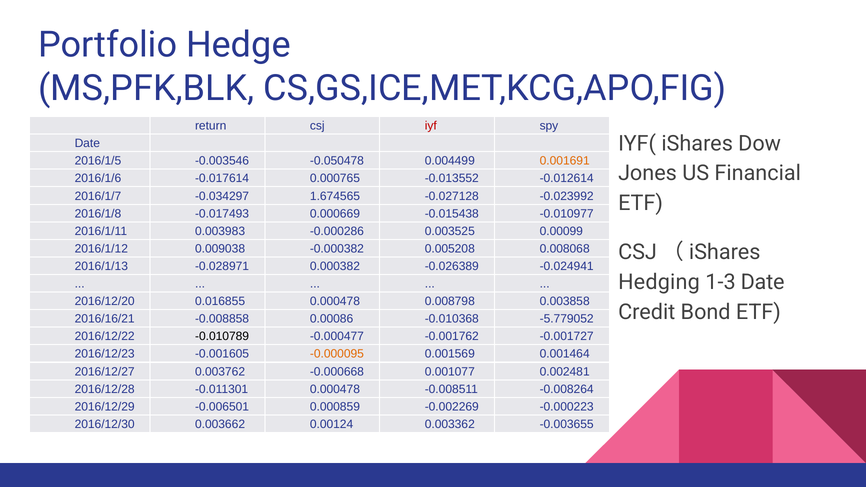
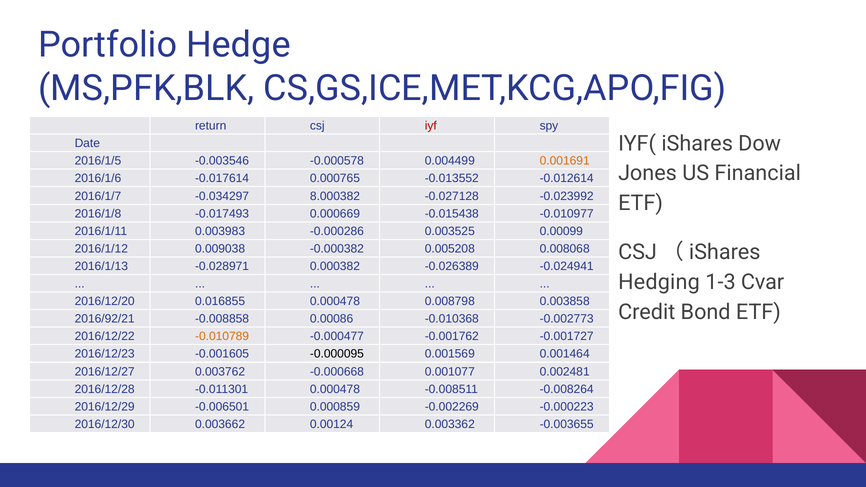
-0.050478: -0.050478 -> -0.000578 (337, 161)
1.674565: 1.674565 -> 8.000382 (335, 196)
1-3 Date: Date -> Cvar (763, 282)
2016/16/21: 2016/16/21 -> 2016/92/21 (105, 319)
-5.779052: -5.779052 -> -0.002773 (567, 319)
-0.010789 colour: black -> orange (222, 337)
-0.000095 colour: orange -> black (337, 354)
